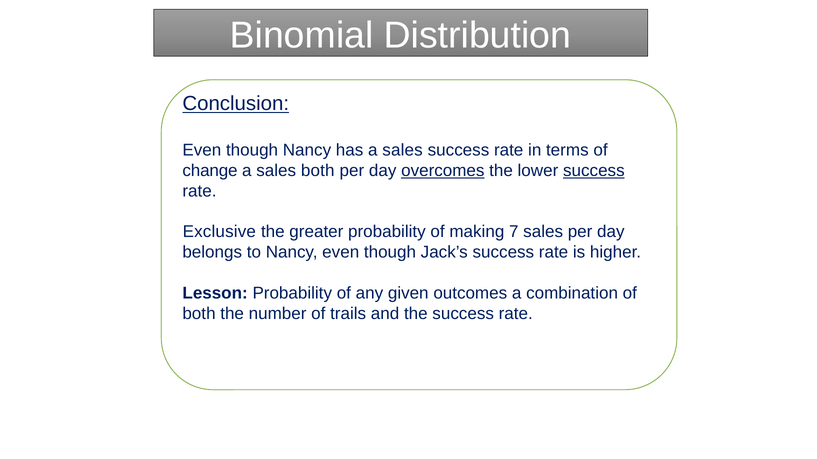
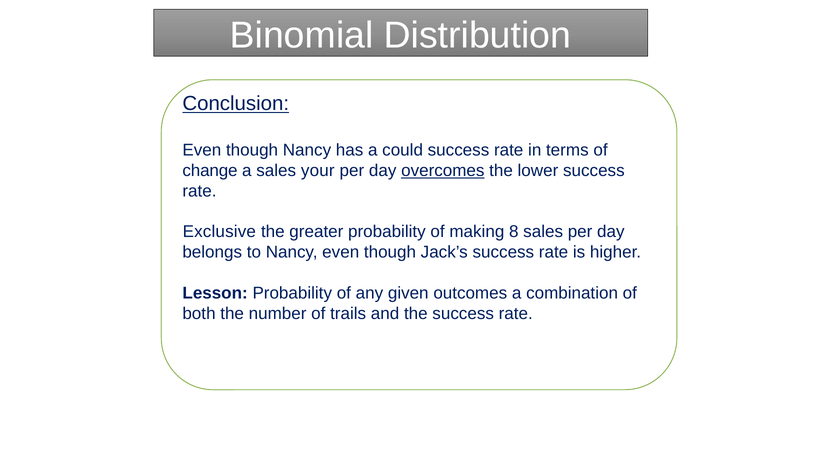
has a sales: sales -> could (403, 150)
sales both: both -> your (318, 171)
success underline: present -> none (594, 171)
7: 7 -> 8 (514, 232)
